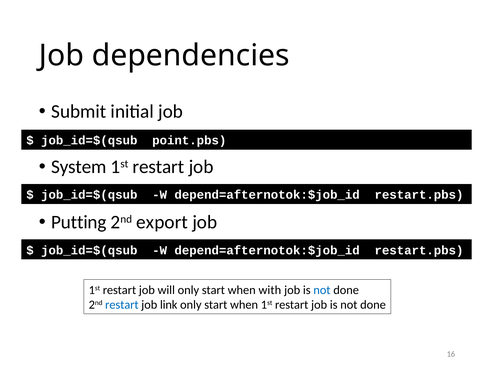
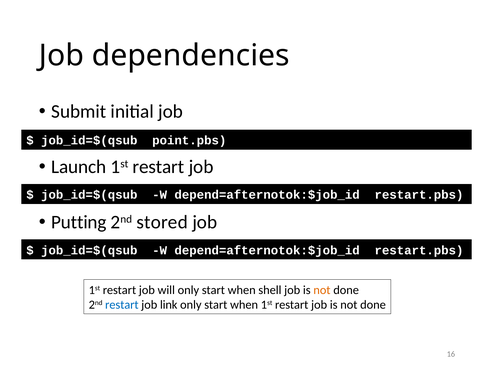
System: System -> Launch (79, 167)
export: export -> stored (162, 222)
with: with -> shell (270, 290)
not colour: blue -> orange (322, 290)
